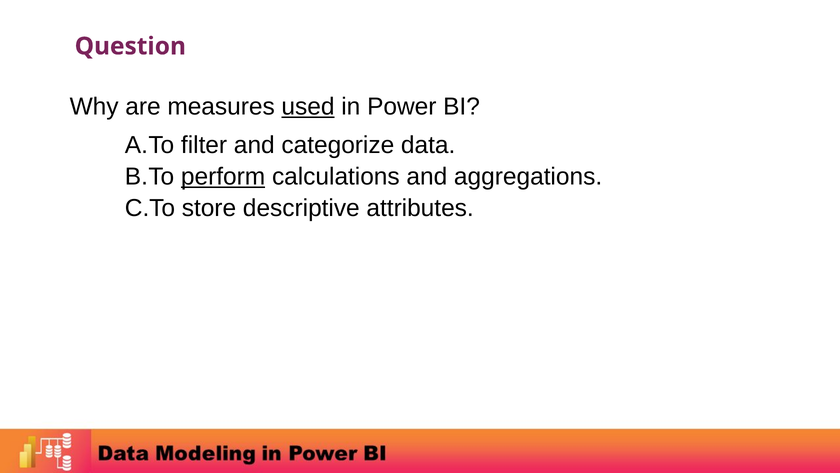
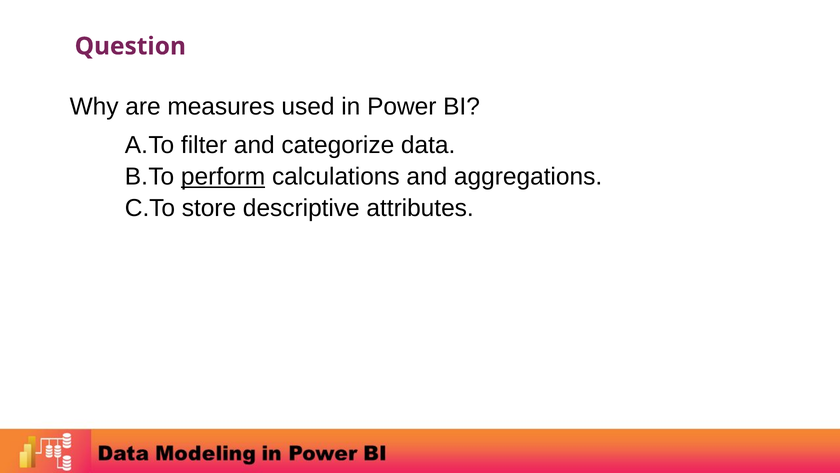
used underline: present -> none (308, 107)
